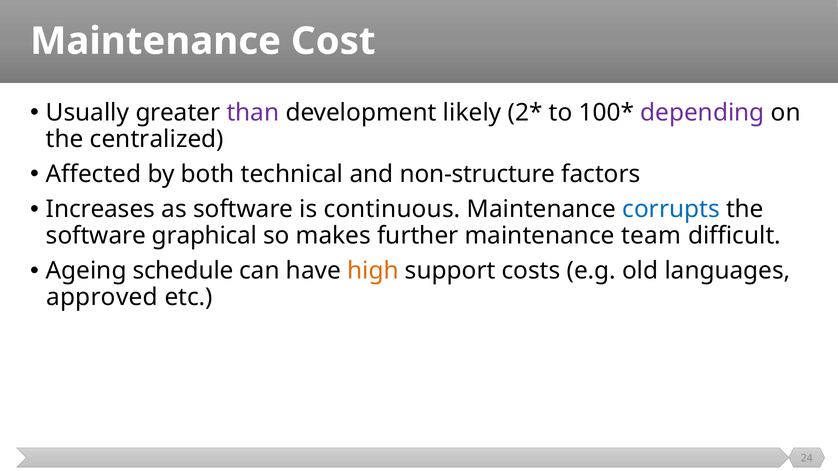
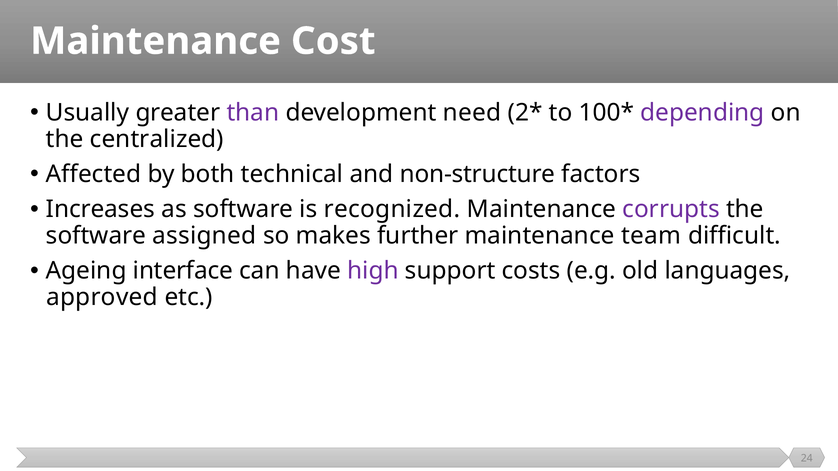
likely: likely -> need (472, 113)
continuous: continuous -> recognized (392, 210)
corrupts colour: blue -> purple (671, 210)
graphical: graphical -> assigned (204, 236)
schedule: schedule -> interface (183, 271)
high colour: orange -> purple (373, 271)
